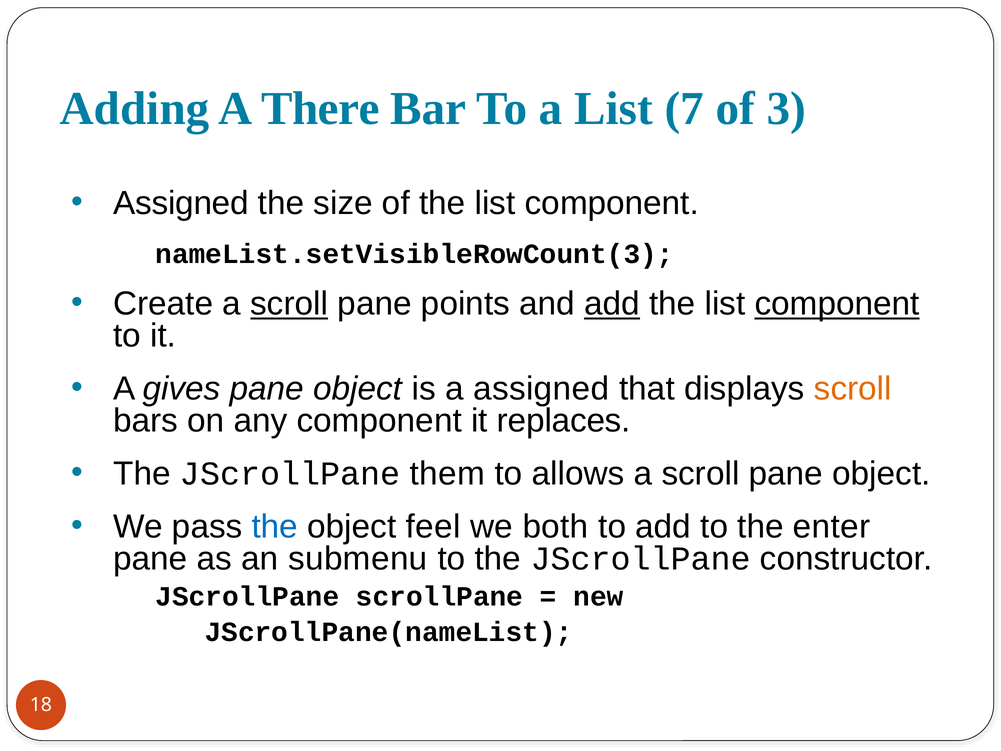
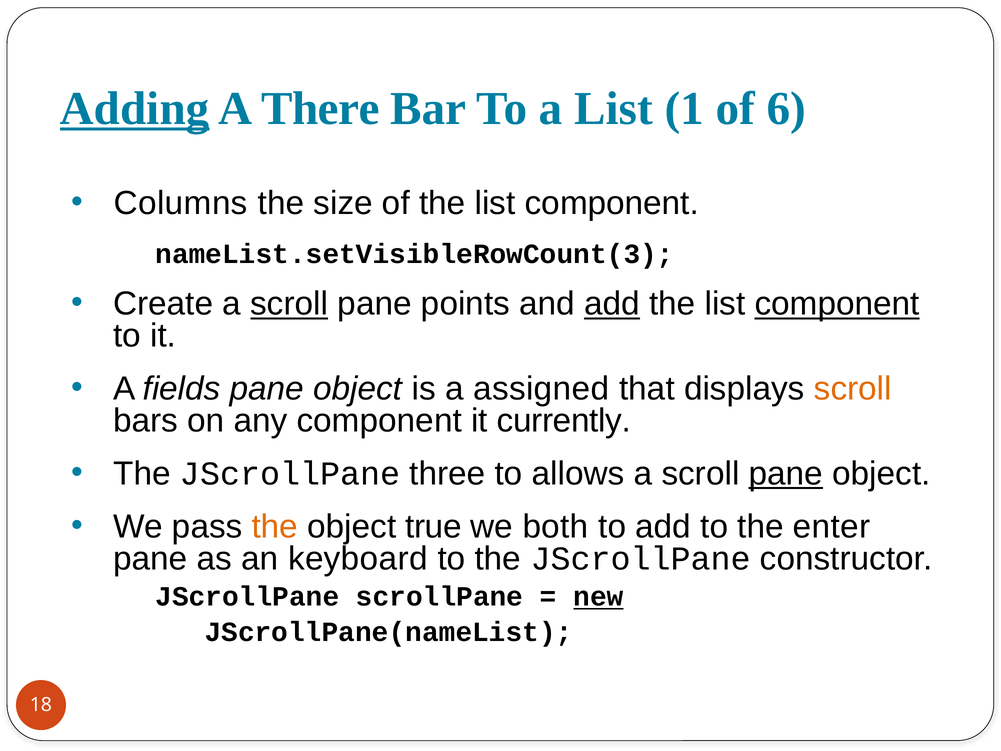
Adding underline: none -> present (135, 109)
7: 7 -> 1 (684, 109)
3: 3 -> 6 (786, 109)
Assigned: Assigned -> Columns (181, 203)
gives: gives -> fields (182, 389)
replaces: replaces -> currently (564, 421)
them: them -> three (447, 474)
pane underline: none -> present (786, 474)
the colour: blue -> orange (275, 527)
feel: feel -> true (433, 527)
submenu: submenu -> keyboard (358, 559)
new underline: none -> present (598, 597)
